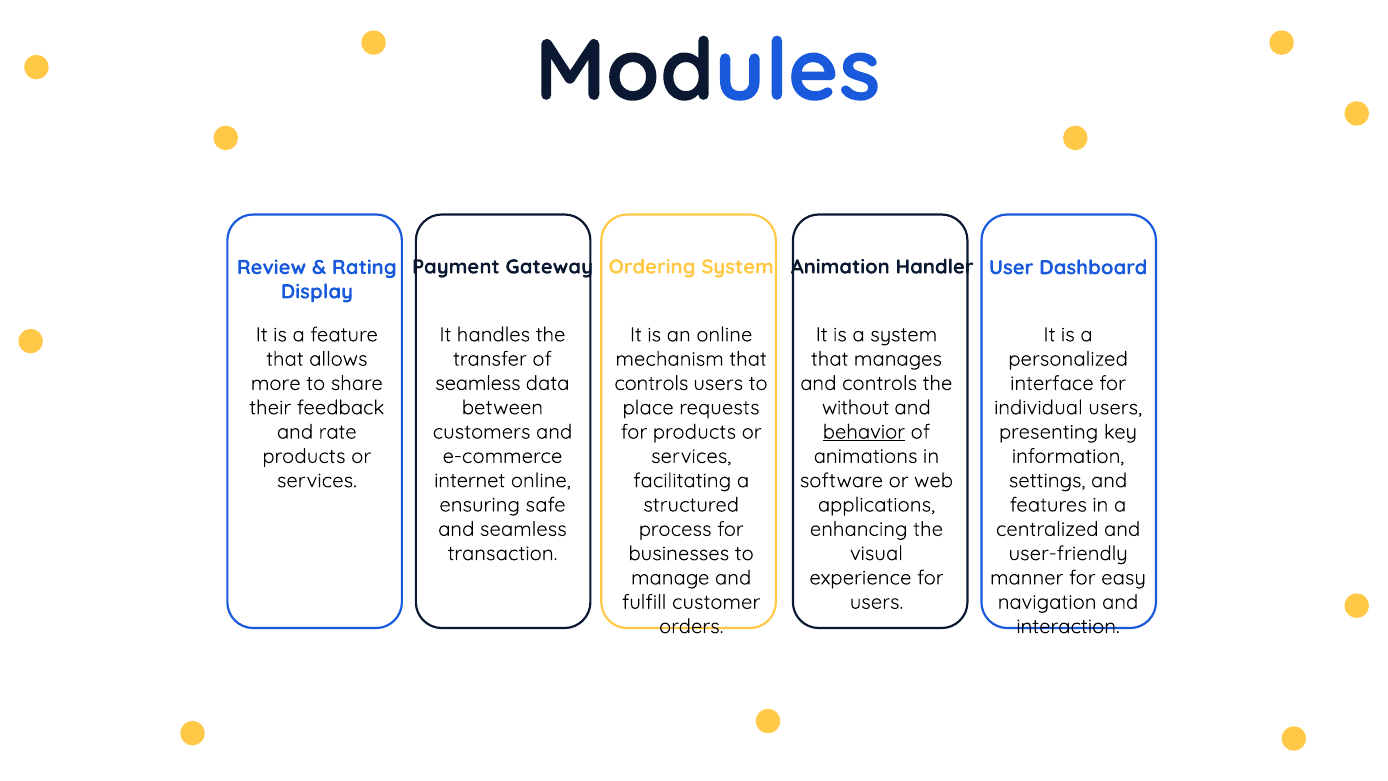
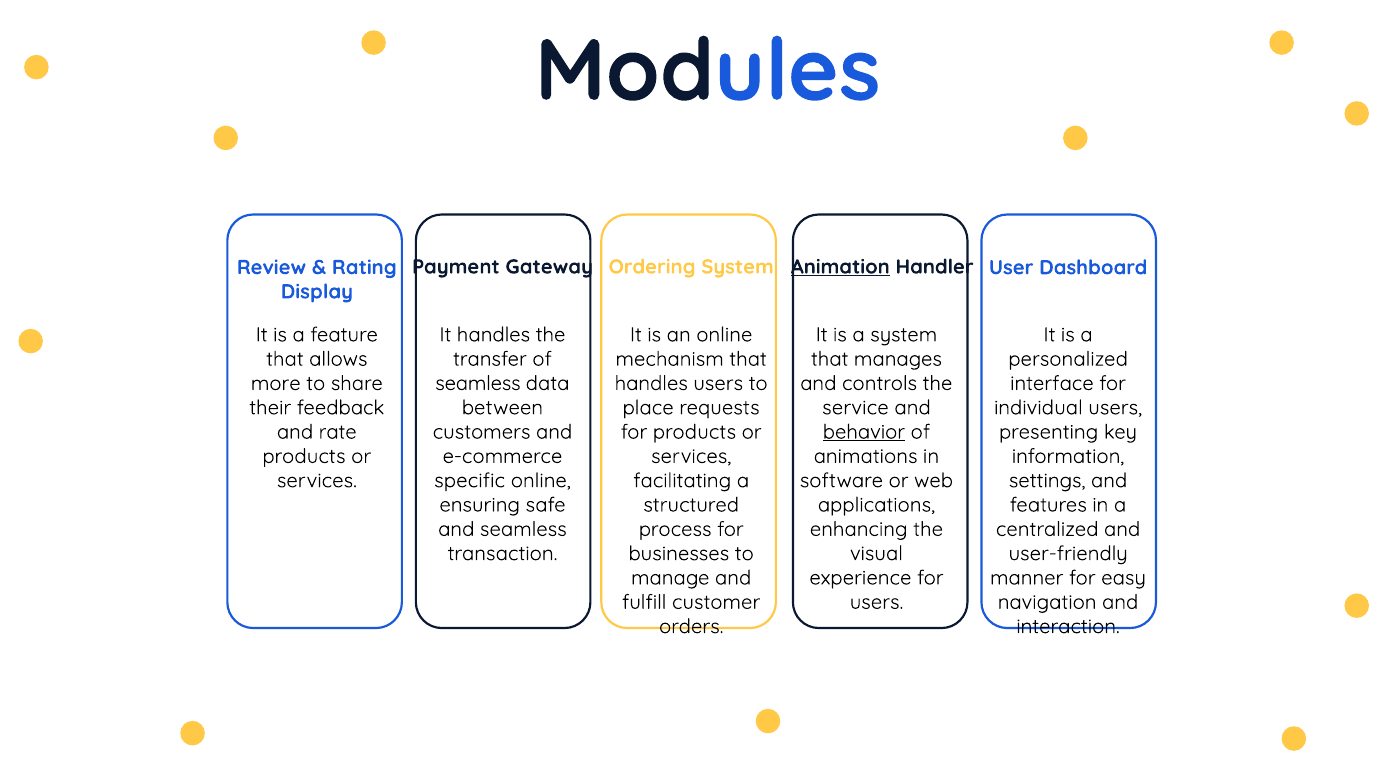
Animation underline: none -> present (840, 267)
controls: controls -> handles (651, 383)
without: without -> service (855, 408)
internet: internet -> specific (470, 480)
